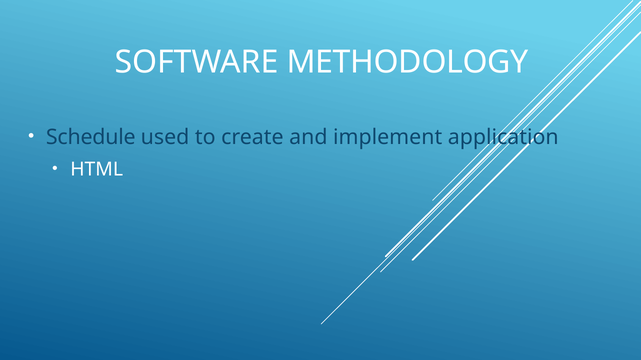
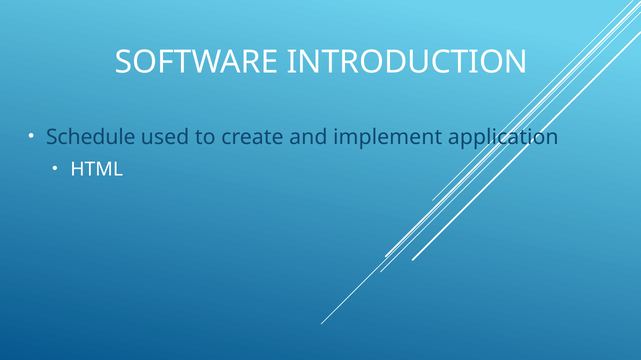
METHODOLOGY: METHODOLOGY -> INTRODUCTION (408, 62)
